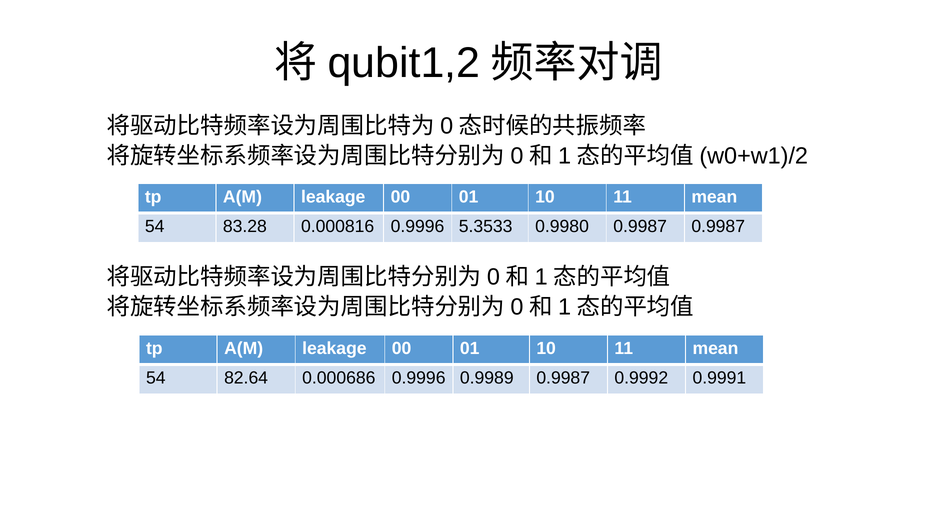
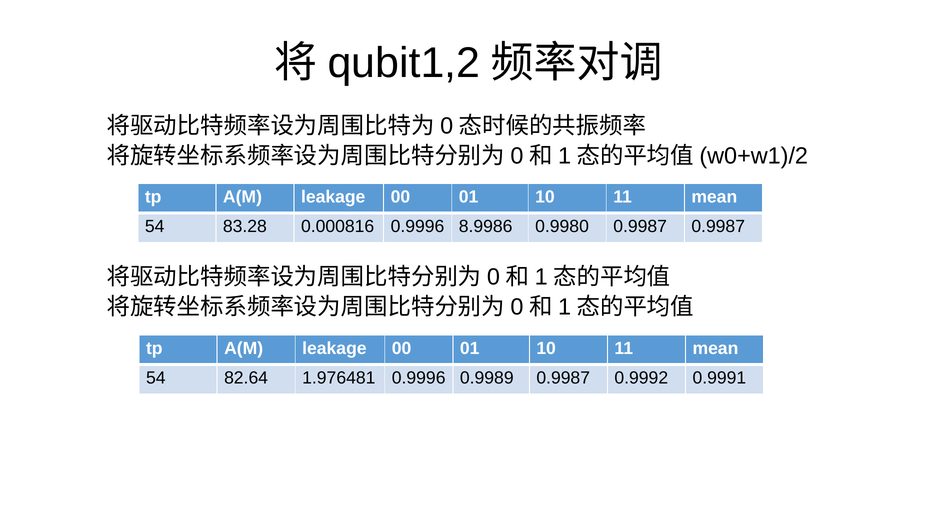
5.3533: 5.3533 -> 8.9986 (486, 227)
0.000686: 0.000686 -> 1.976481 (339, 378)
